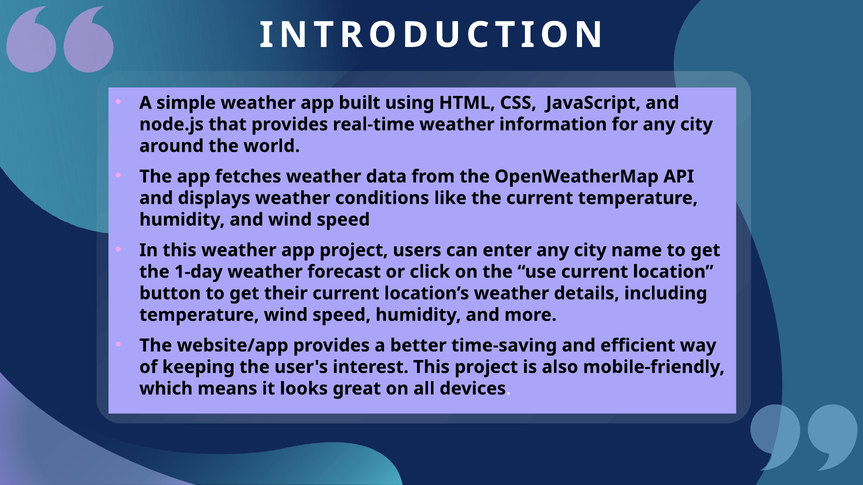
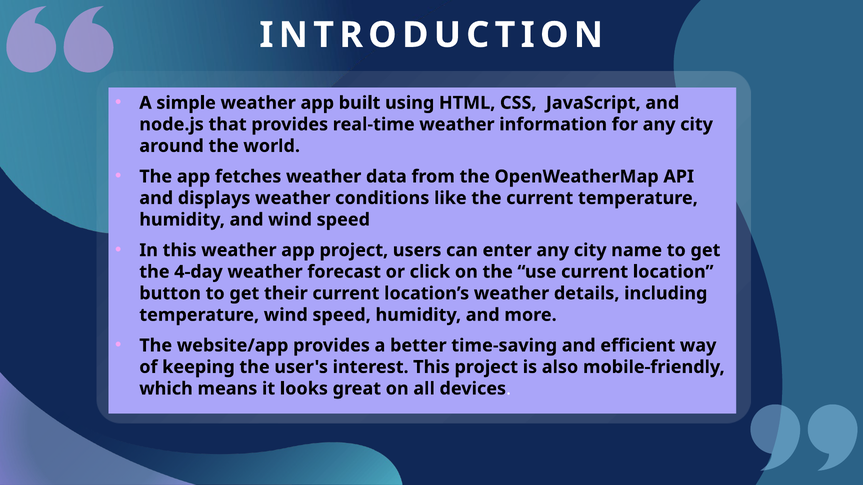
1-day: 1-day -> 4-day (198, 272)
